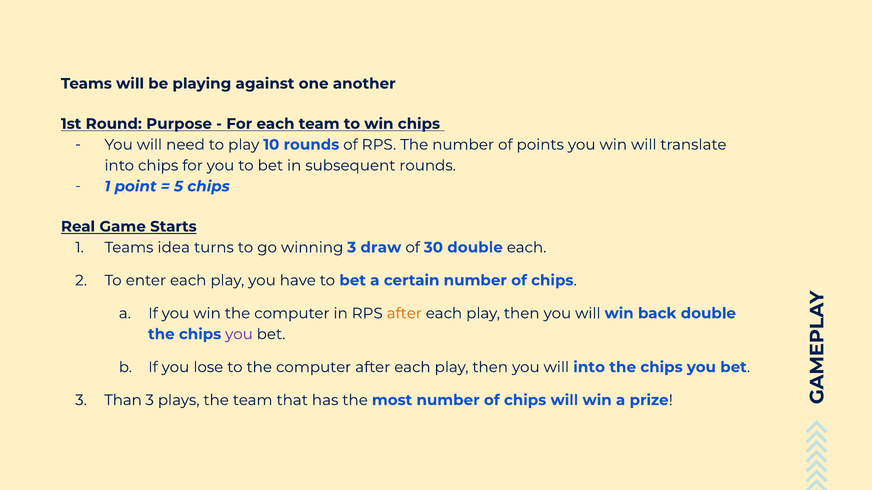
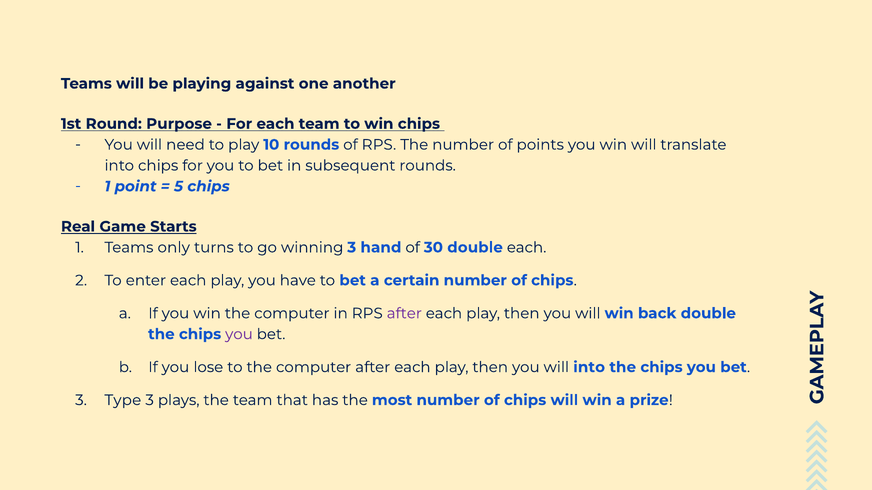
idea: idea -> only (174, 248)
draw: draw -> hand (381, 248)
after colour: orange -> purple (404, 314)
Than: Than -> Type (123, 401)
